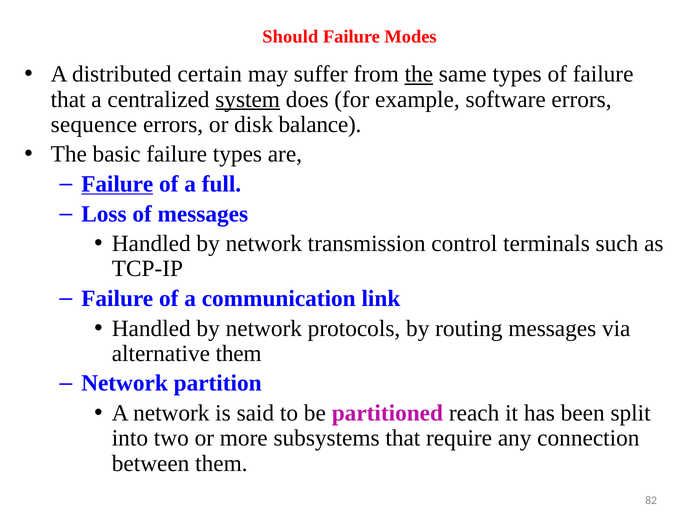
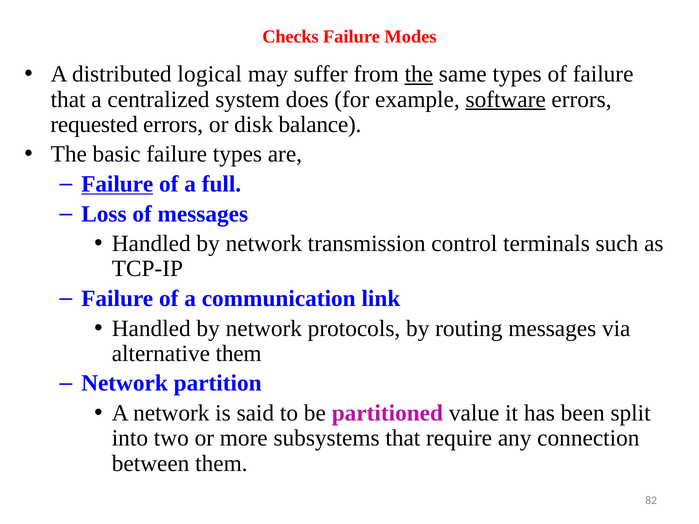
Should: Should -> Checks (290, 37)
certain: certain -> logical (210, 74)
system underline: present -> none (248, 99)
software underline: none -> present (506, 99)
sequence: sequence -> requested (94, 125)
reach: reach -> value (474, 413)
